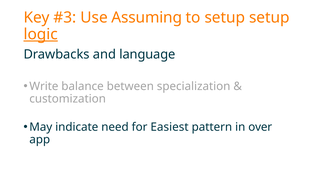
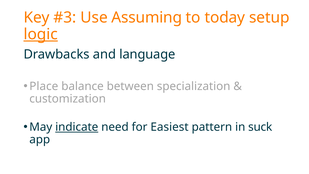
to setup: setup -> today (225, 18)
Write: Write -> Place (44, 86)
indicate underline: none -> present (77, 127)
over: over -> suck (260, 127)
